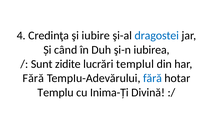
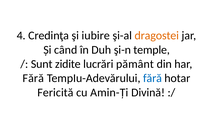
dragostei colour: blue -> orange (157, 36)
iubirea: iubirea -> temple (152, 50)
templul: templul -> pământ (135, 64)
Templu: Templu -> Fericită (55, 92)
Inima-Ți: Inima-Ți -> Amin-Ți (109, 92)
